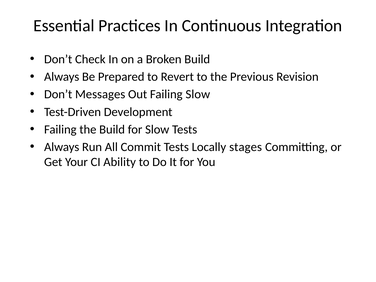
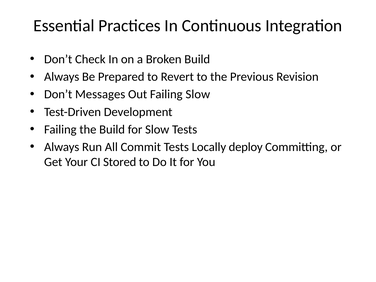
stages: stages -> deploy (246, 147)
Ability: Ability -> Stored (120, 162)
